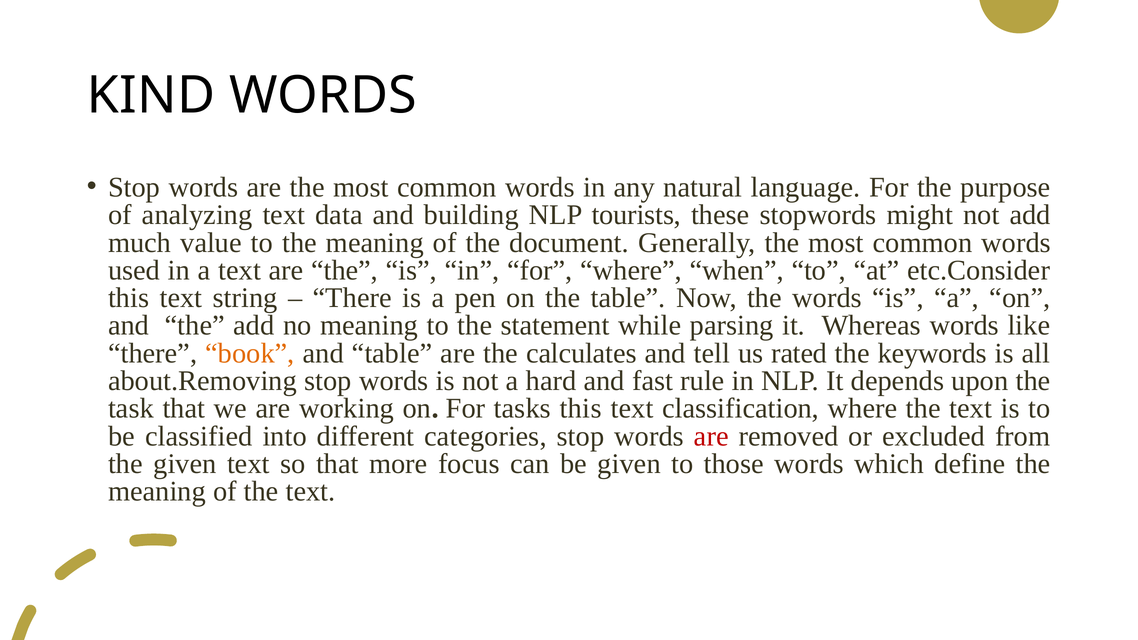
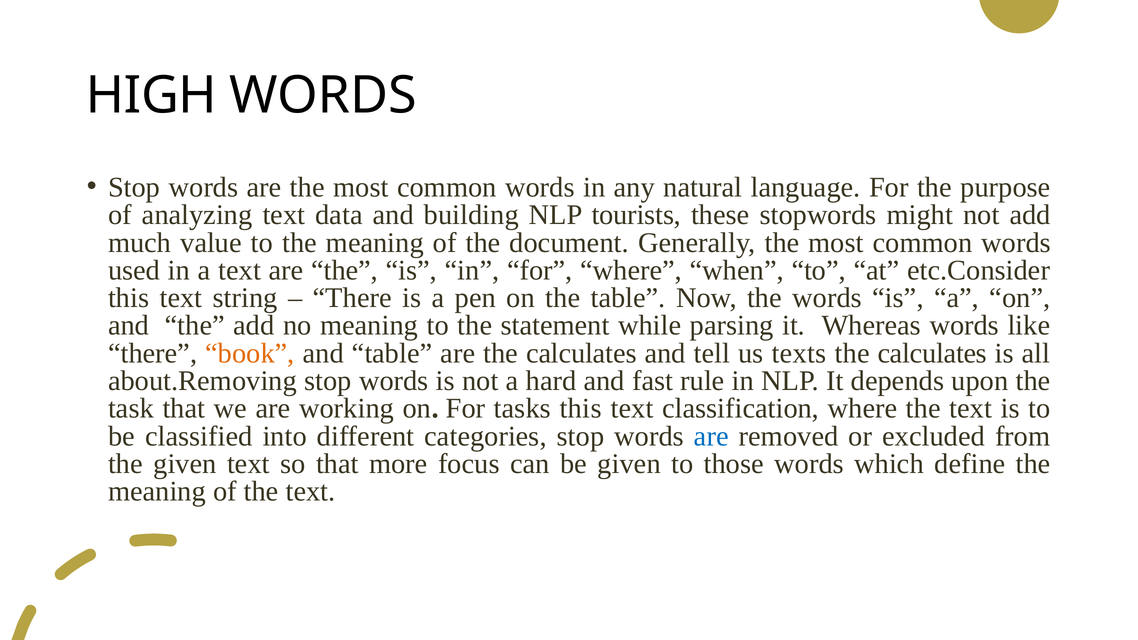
KIND: KIND -> HIGH (151, 96)
rated: rated -> texts (799, 353)
keywords: keywords -> calculates (932, 353)
are colour: red -> blue (711, 436)
